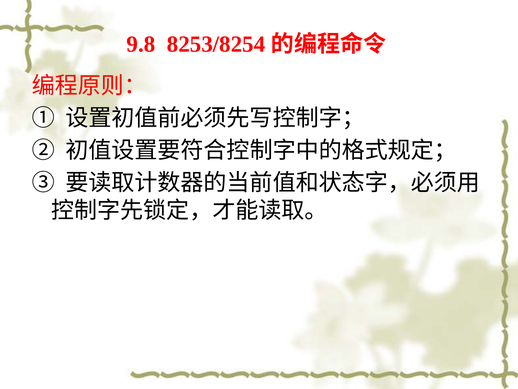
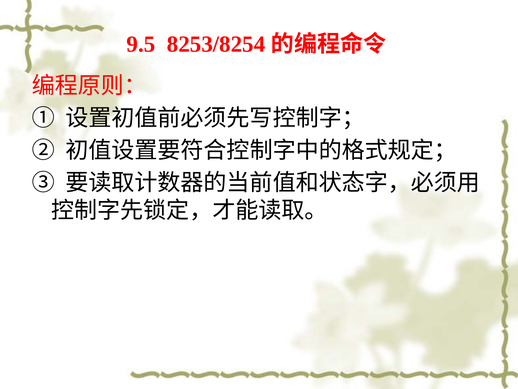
9.8: 9.8 -> 9.5 (141, 44)
